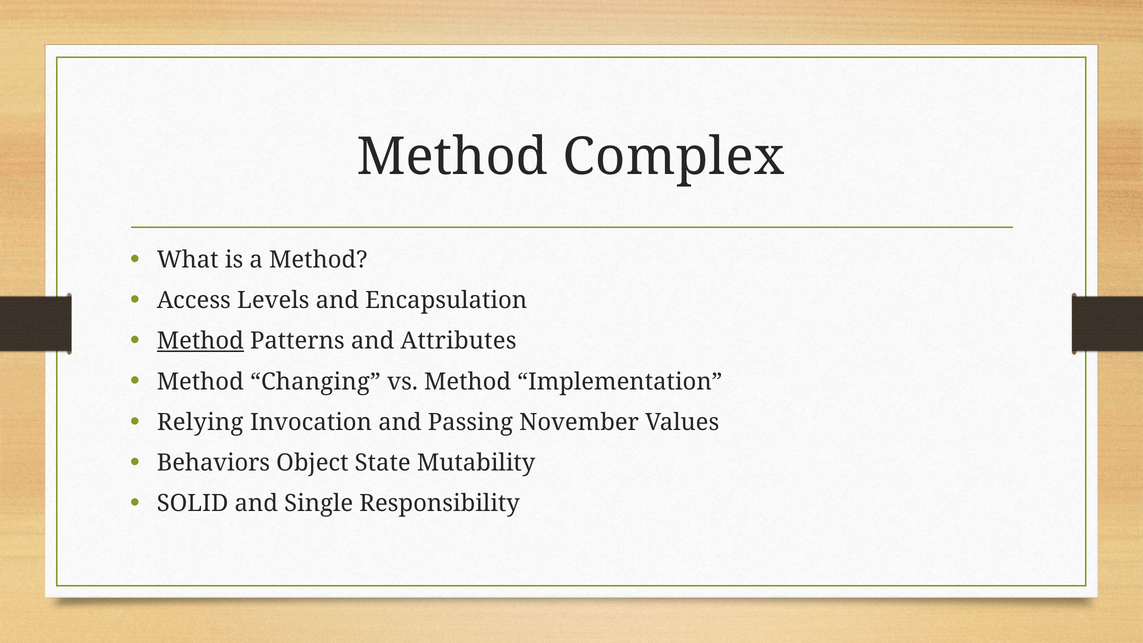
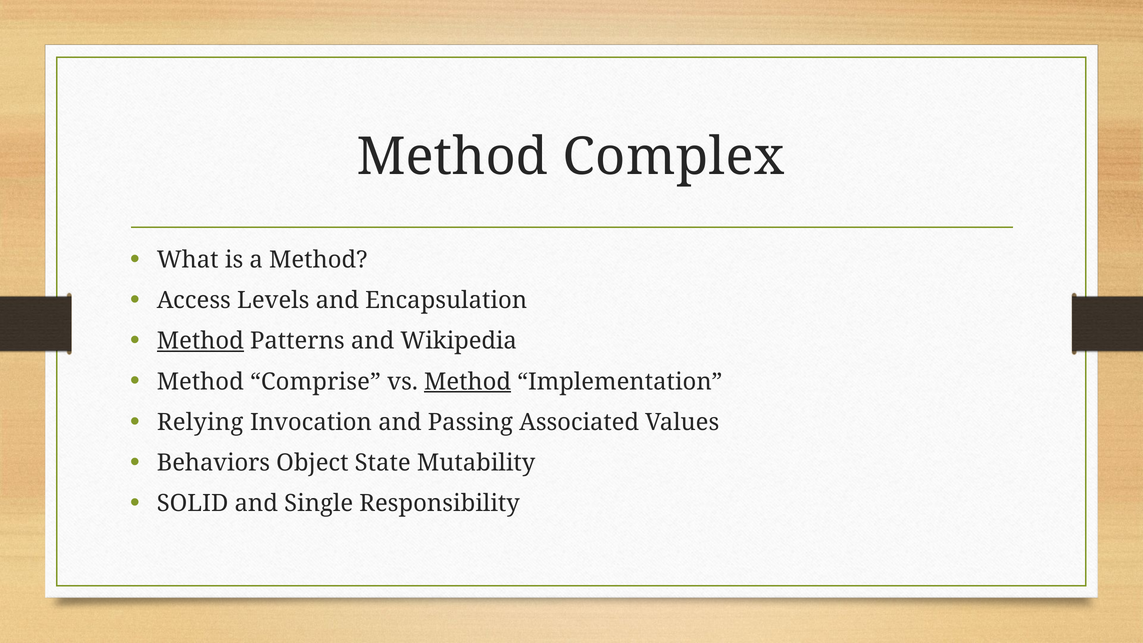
Attributes: Attributes -> Wikipedia (459, 341)
Changing: Changing -> Comprise (315, 382)
Method underline: none -> present (468, 382)
November: November -> Associated (579, 422)
